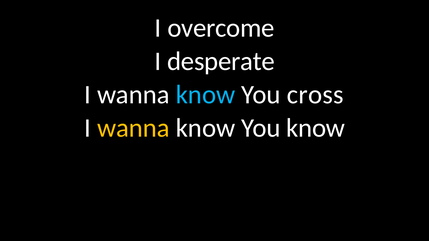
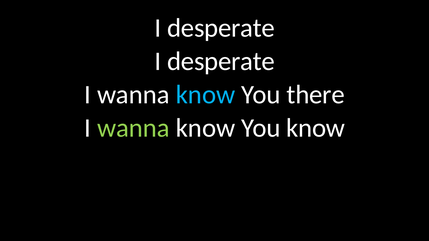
overcome: overcome -> desperate (221, 28)
cross: cross -> there (316, 95)
wanna colour: yellow -> light green (133, 128)
